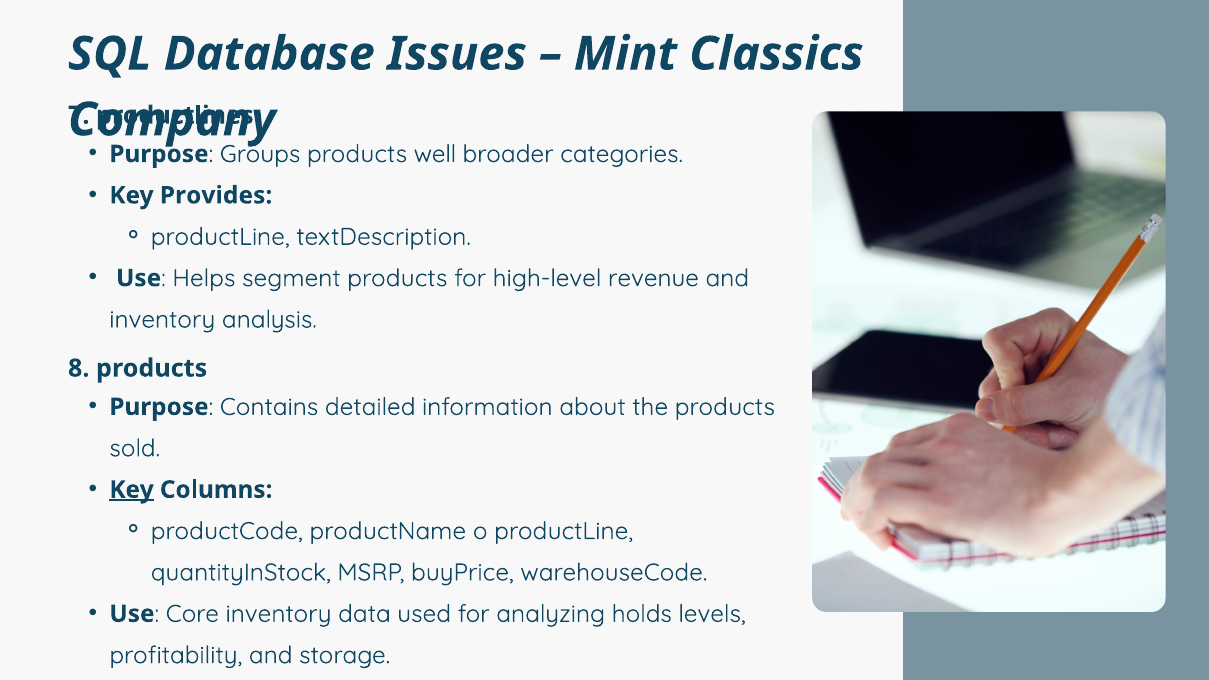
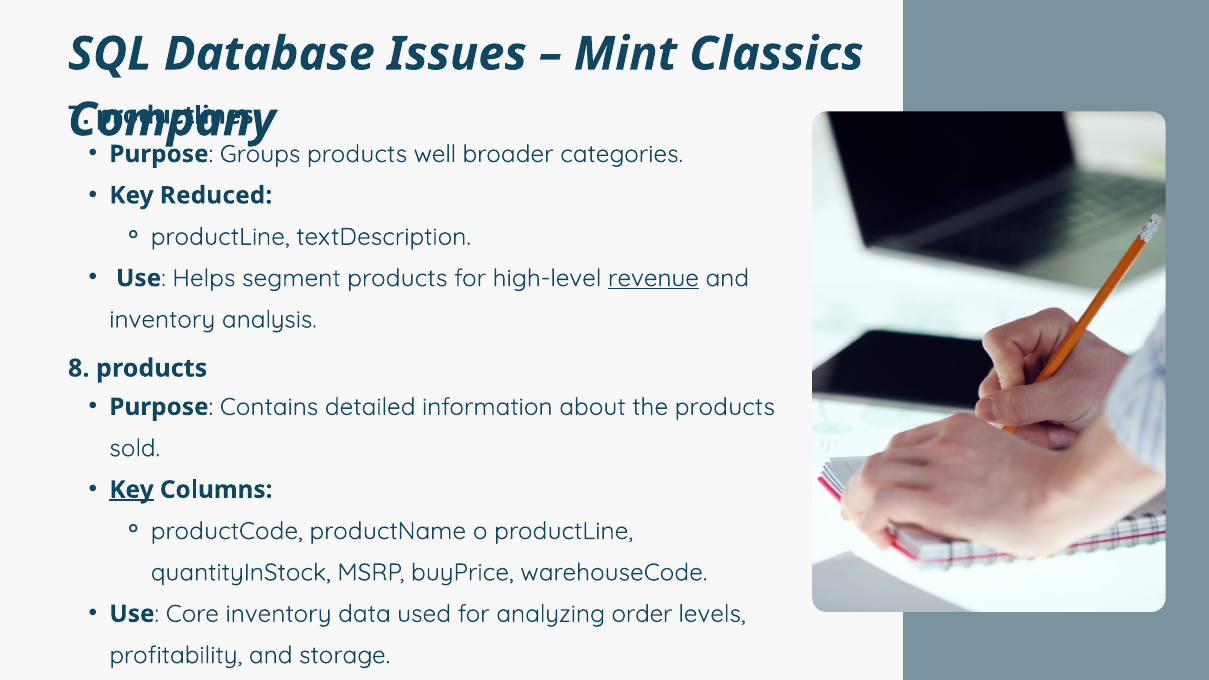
Provides: Provides -> Reduced (216, 195)
revenue underline: none -> present (654, 278)
holds: holds -> order (642, 614)
